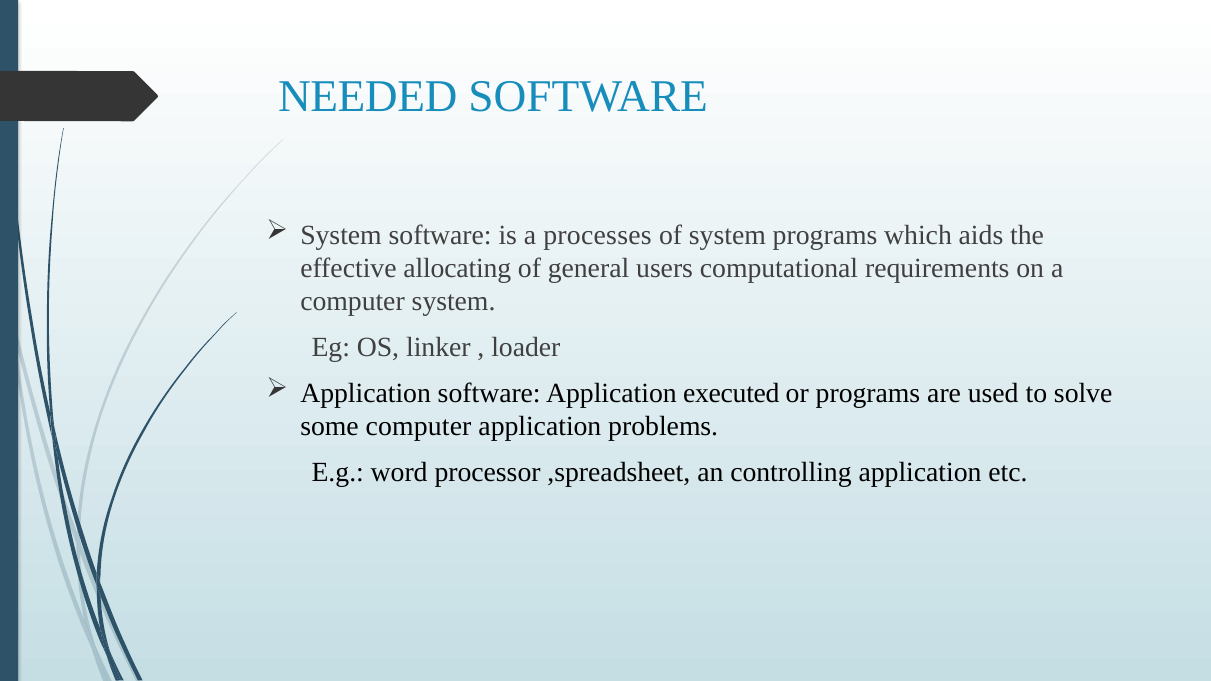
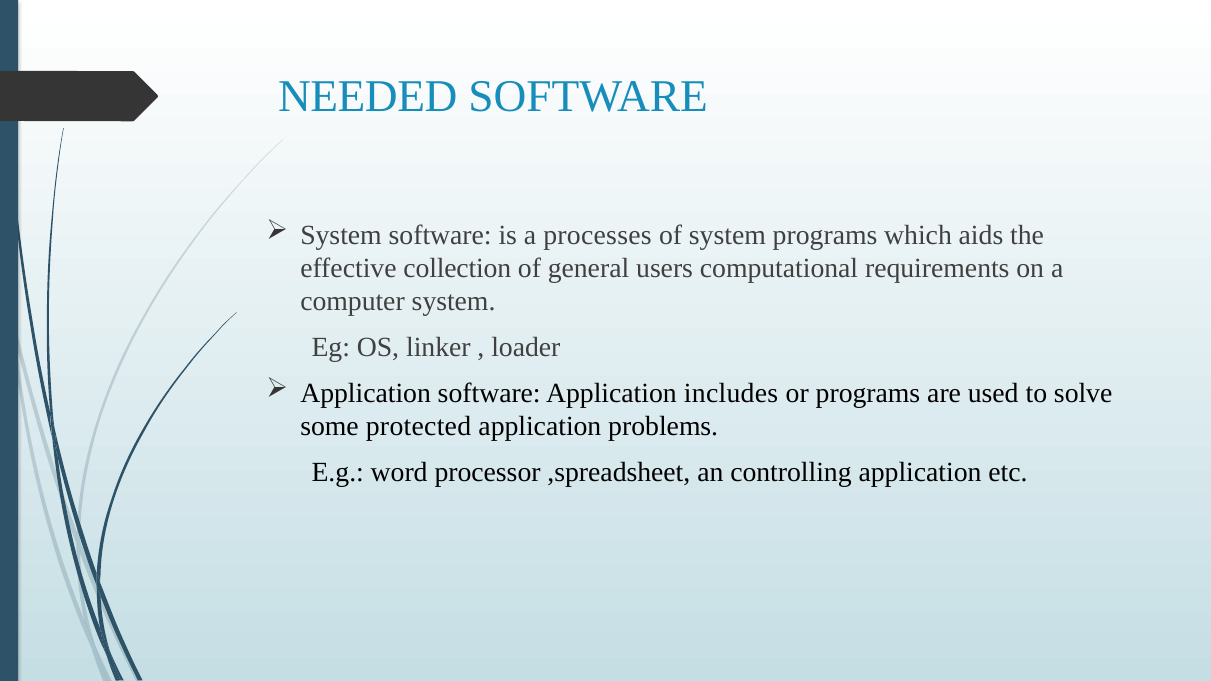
allocating: allocating -> collection (457, 268)
executed: executed -> includes (731, 393)
some computer: computer -> protected (419, 427)
